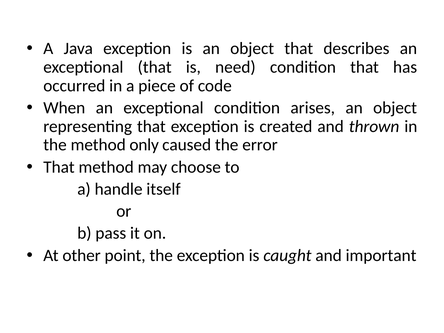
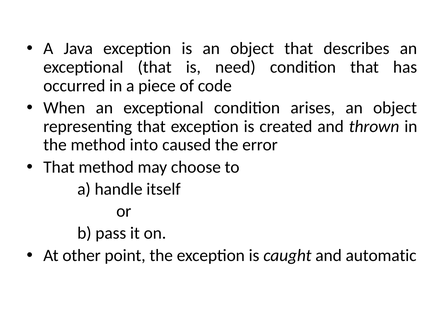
only: only -> into (144, 145)
important: important -> automatic (381, 255)
